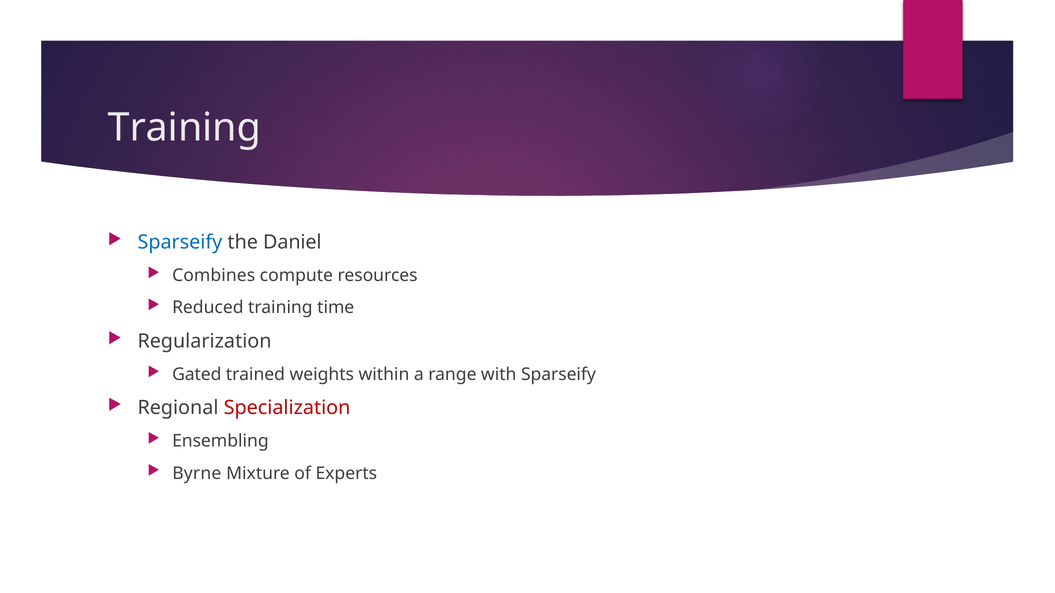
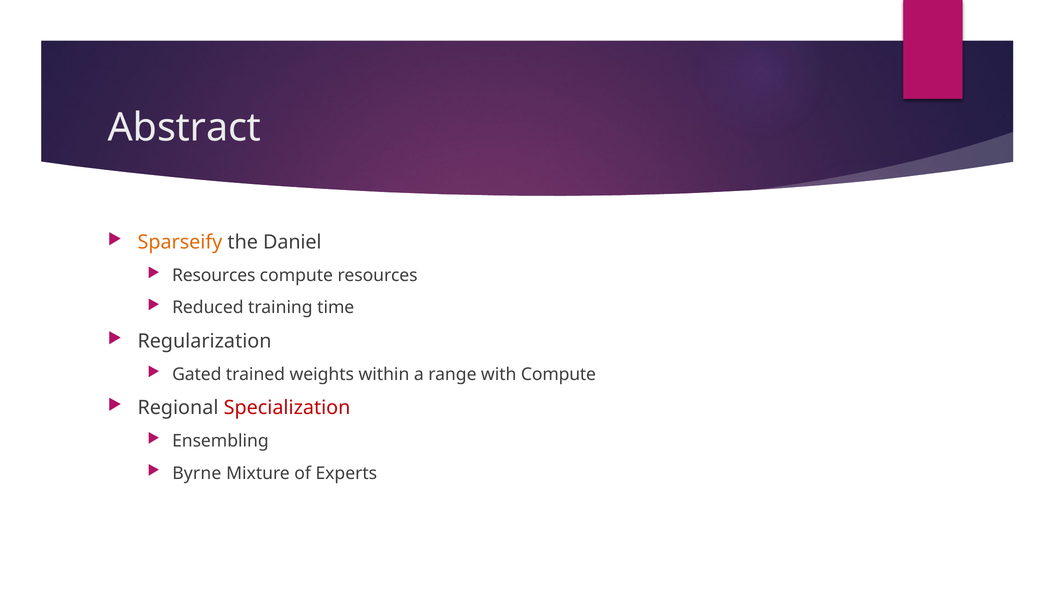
Training: Training -> Abstract (184, 128)
Sparseify colour: blue -> orange (180, 242)
Combines: Combines -> Resources (214, 276)
with Sparseify: Sparseify -> Compute (559, 375)
